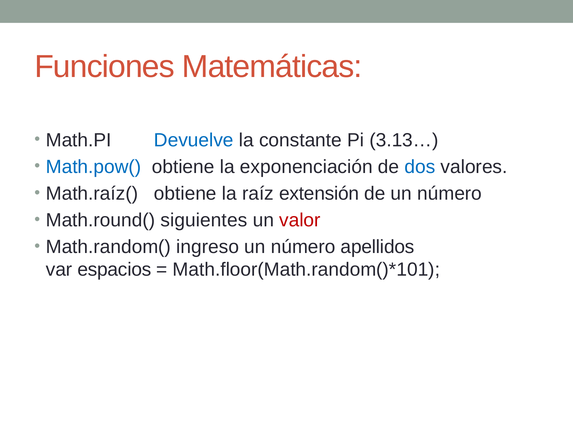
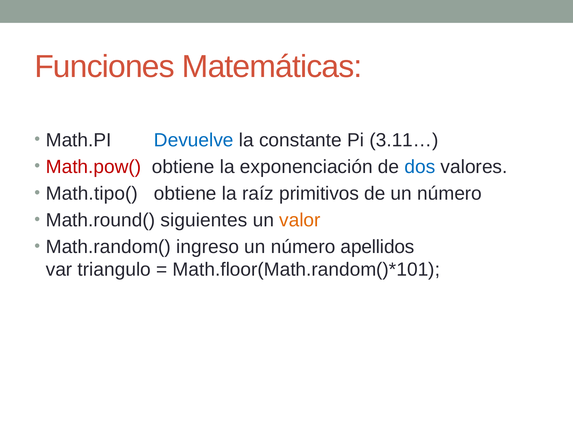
3.13…: 3.13… -> 3.11… (404, 140)
Math.pow( colour: blue -> red (94, 167)
Math.raíz(: Math.raíz( -> Math.tipo( (92, 194)
extensión: extensión -> primitivos (319, 194)
valor colour: red -> orange (300, 221)
espacios: espacios -> triangulo (114, 270)
